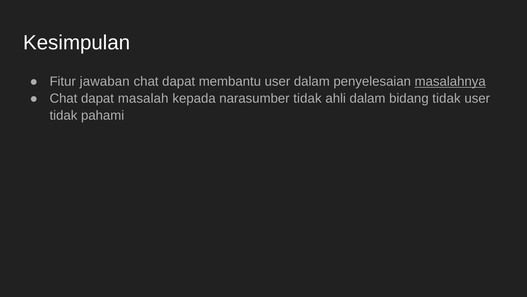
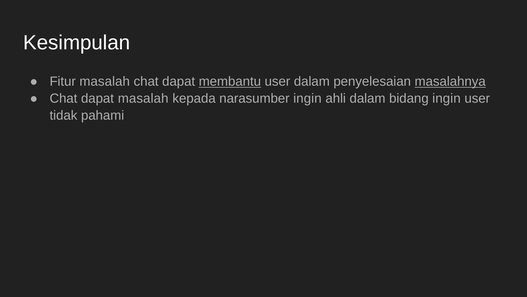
Fitur jawaban: jawaban -> masalah (105, 81)
membantu underline: none -> present (230, 81)
narasumber tidak: tidak -> ingin (307, 98)
bidang tidak: tidak -> ingin (446, 98)
